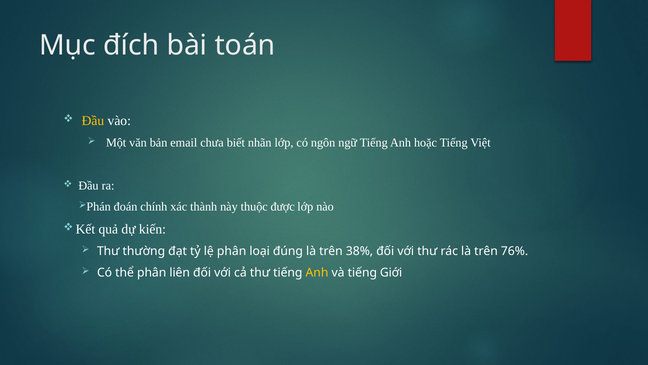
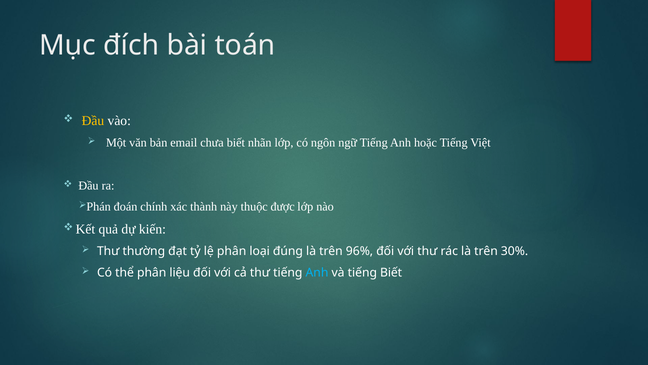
38%: 38% -> 96% (359, 251)
76%: 76% -> 30% (515, 251)
liên: liên -> liệu (180, 272)
Anh colour: yellow -> light blue (317, 272)
tiếng Giới: Giới -> Biết (391, 272)
